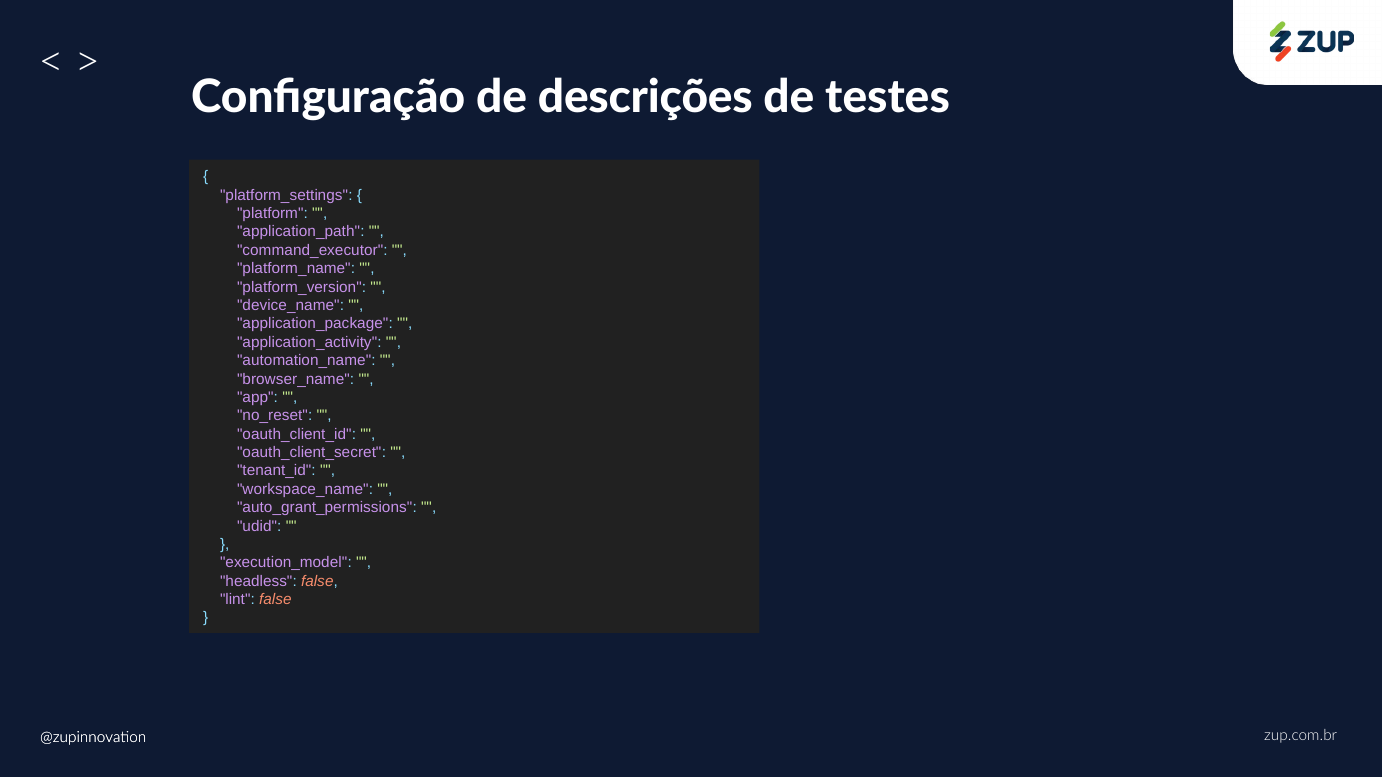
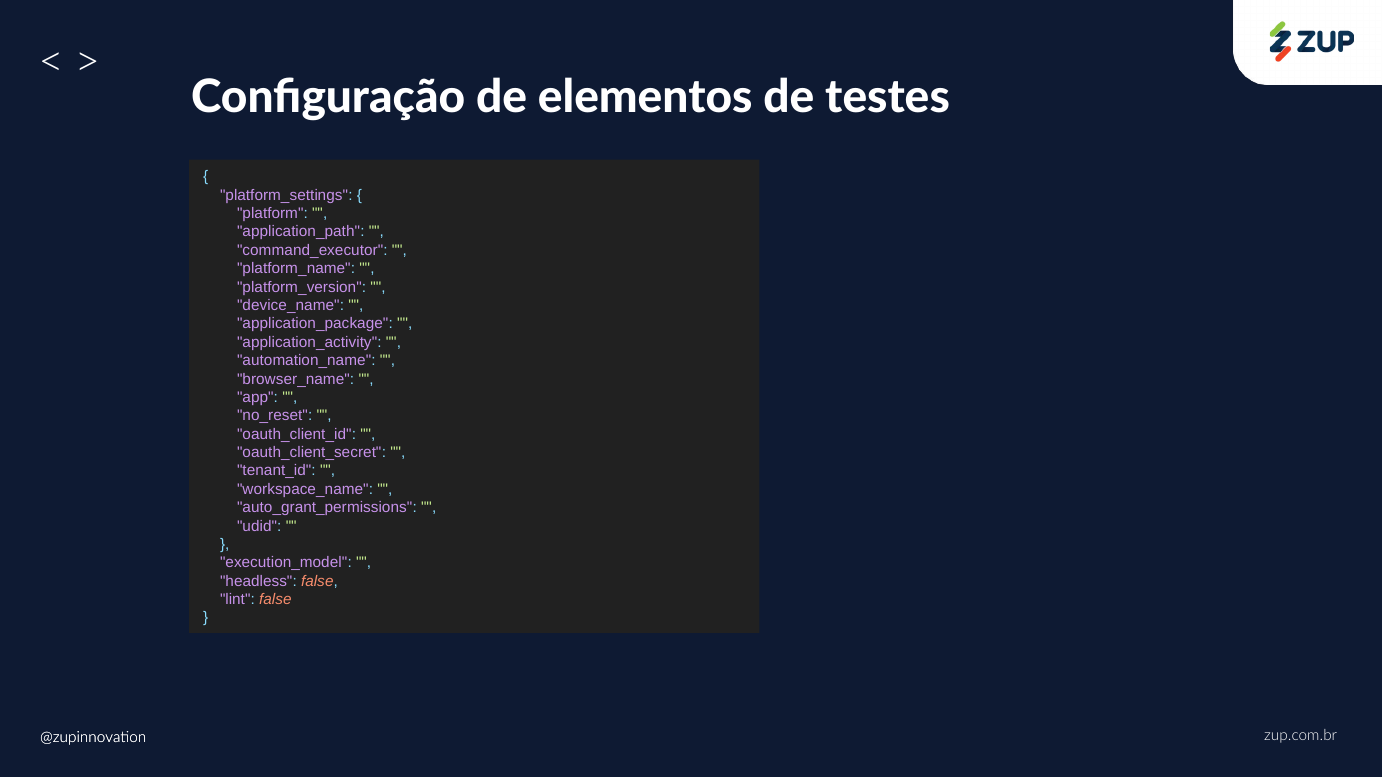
descrições: descrições -> elementos (645, 97)
